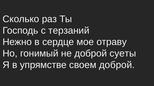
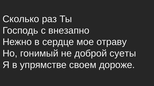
терзаний: терзаний -> внезапно (69, 31)
своем доброй: доброй -> дороже (117, 65)
